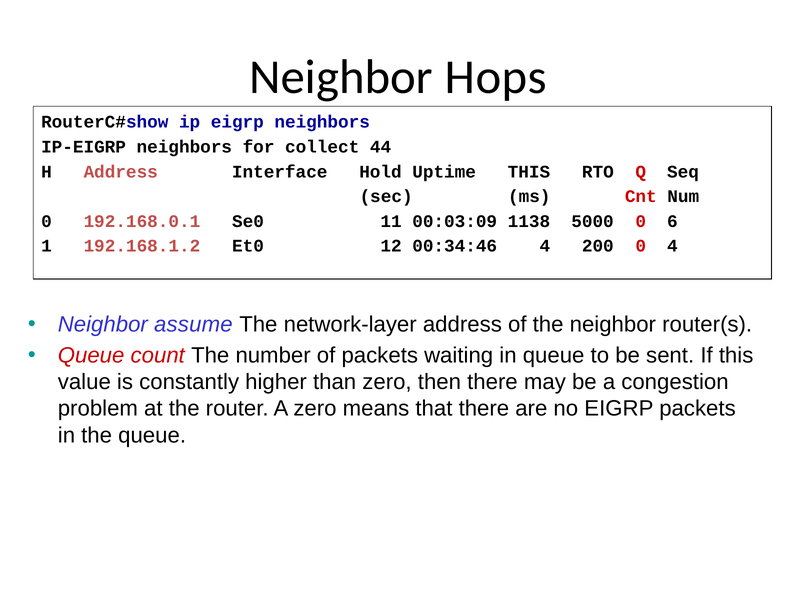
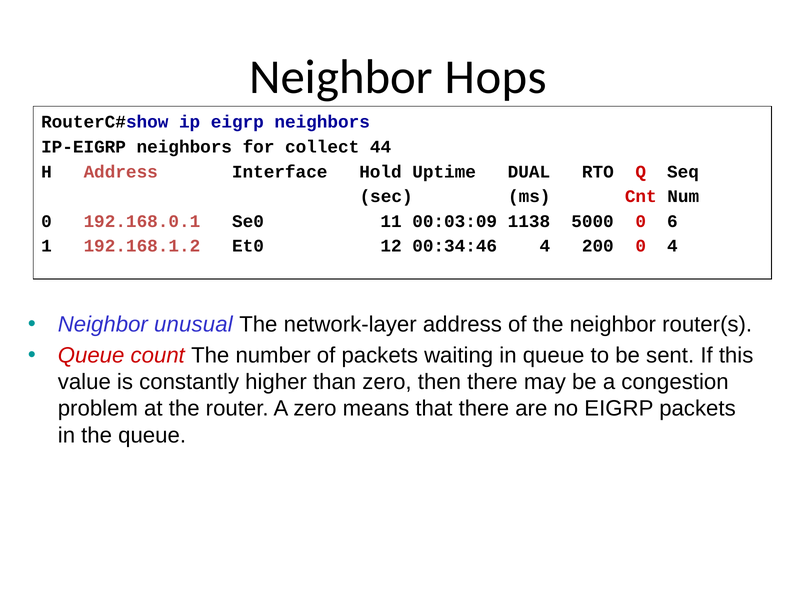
Uptime THIS: THIS -> DUAL (529, 172)
assume: assume -> unusual (193, 325)
